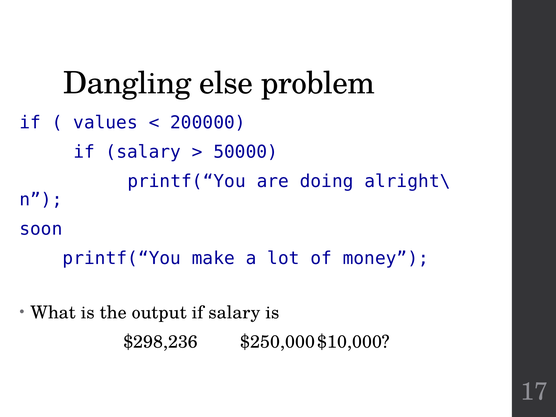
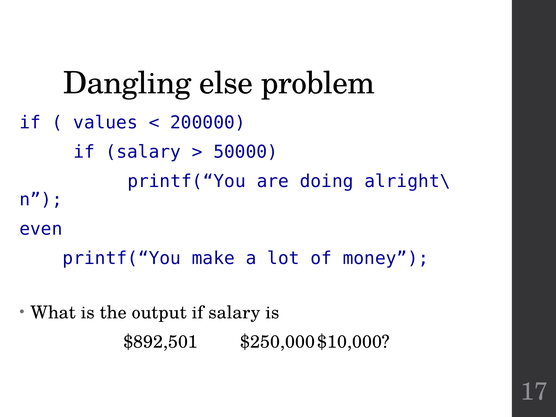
soon: soon -> even (41, 229)
$298,236: $298,236 -> $892,501 (161, 342)
